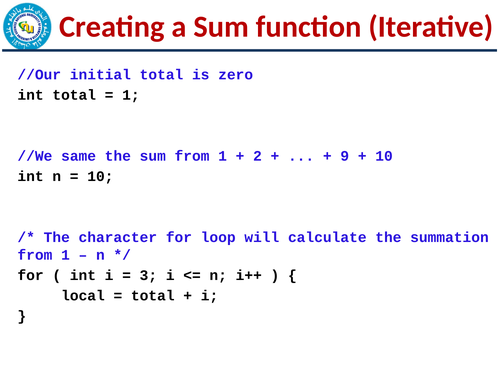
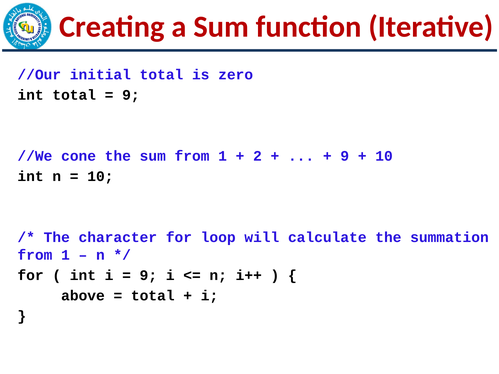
1: 1 -> 9 (131, 95)
same: same -> cone (79, 156)
3: 3 -> 9 (148, 275)
local: local -> above (83, 296)
